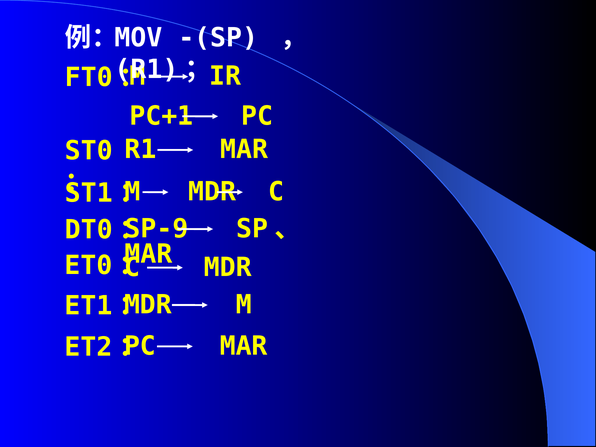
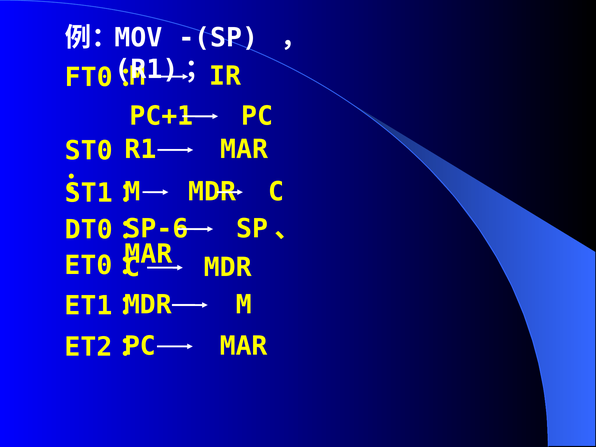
SP-9: SP-9 -> SP-6 (156, 229)
